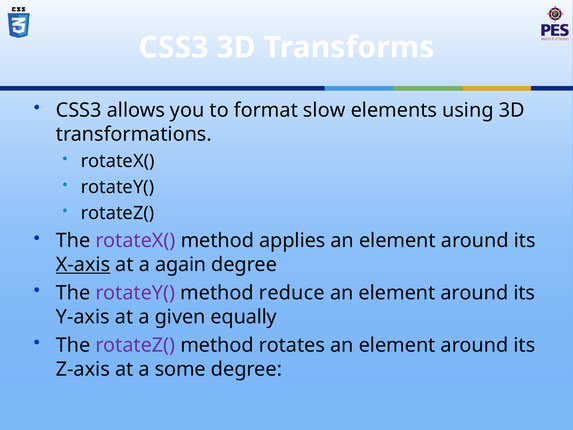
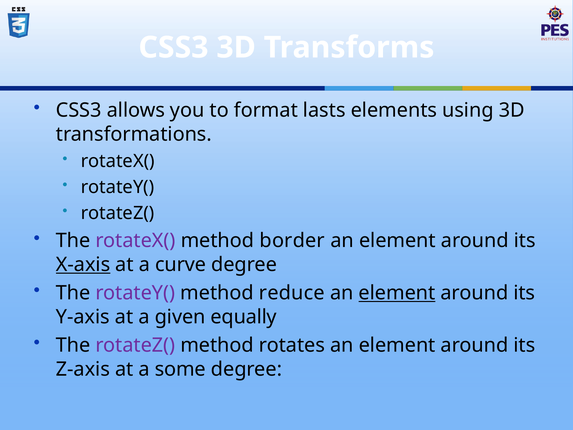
slow: slow -> lasts (324, 110)
applies: applies -> border (292, 241)
again: again -> curve (181, 264)
element underline: none -> present (397, 293)
